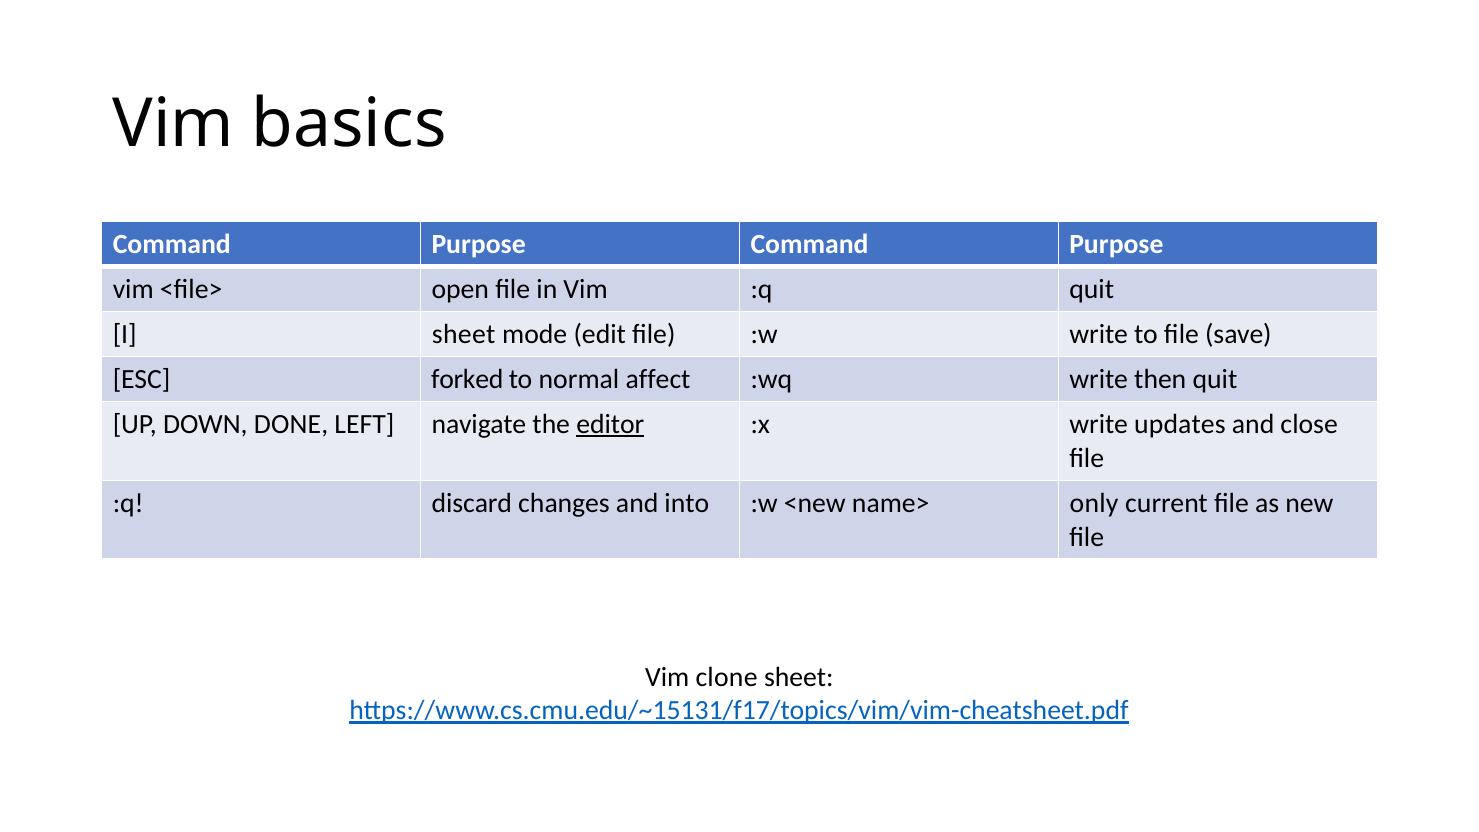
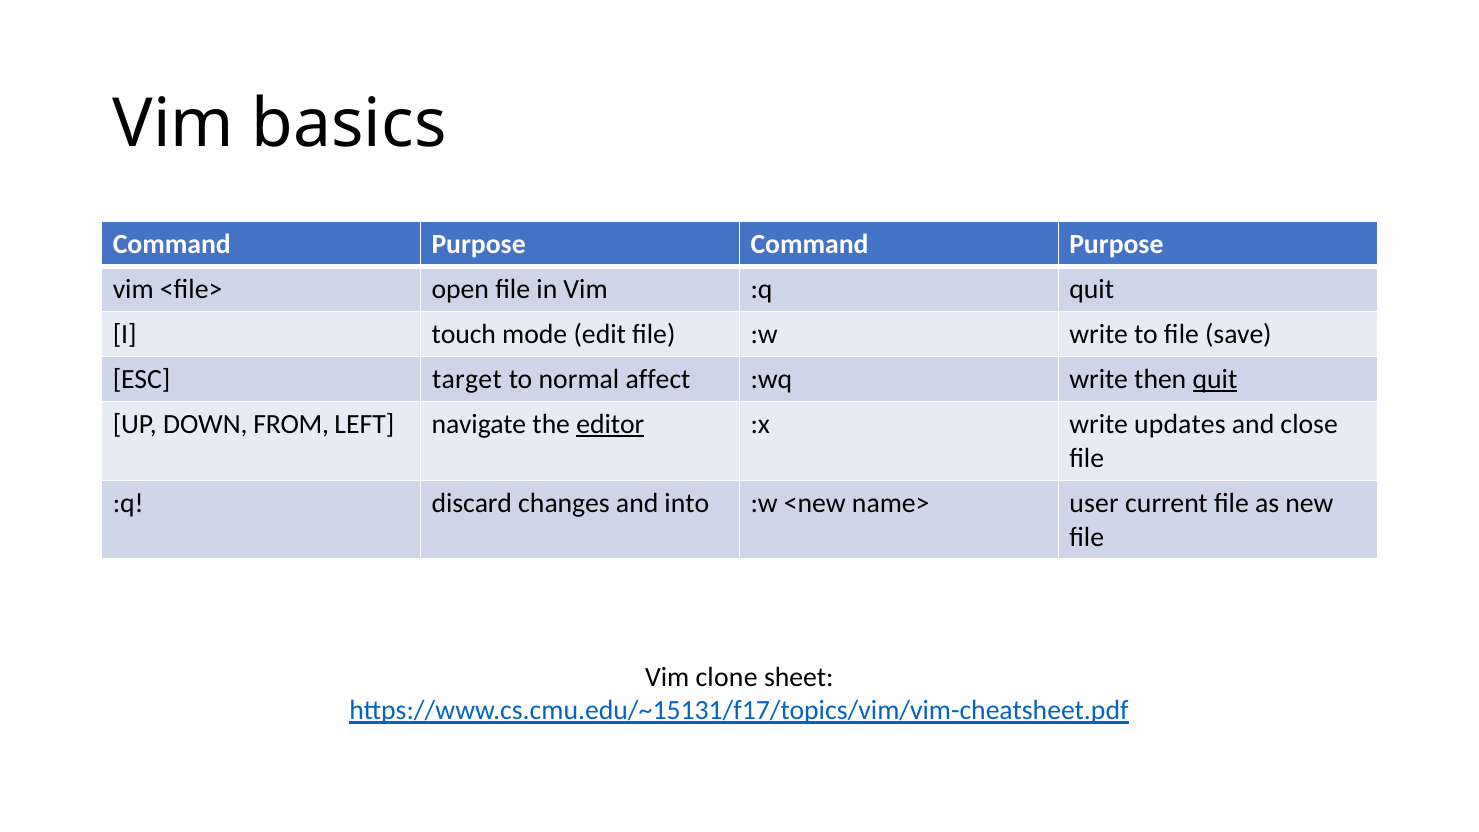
I sheet: sheet -> touch (464, 334)
forked: forked -> target (467, 379)
quit underline: none -> present (1215, 379)
DONE: DONE -> FROM (291, 424)
only: only -> user (1094, 503)
